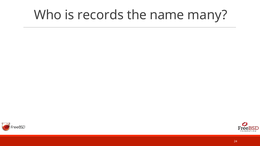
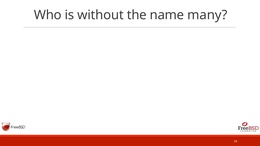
records: records -> without (101, 15)
